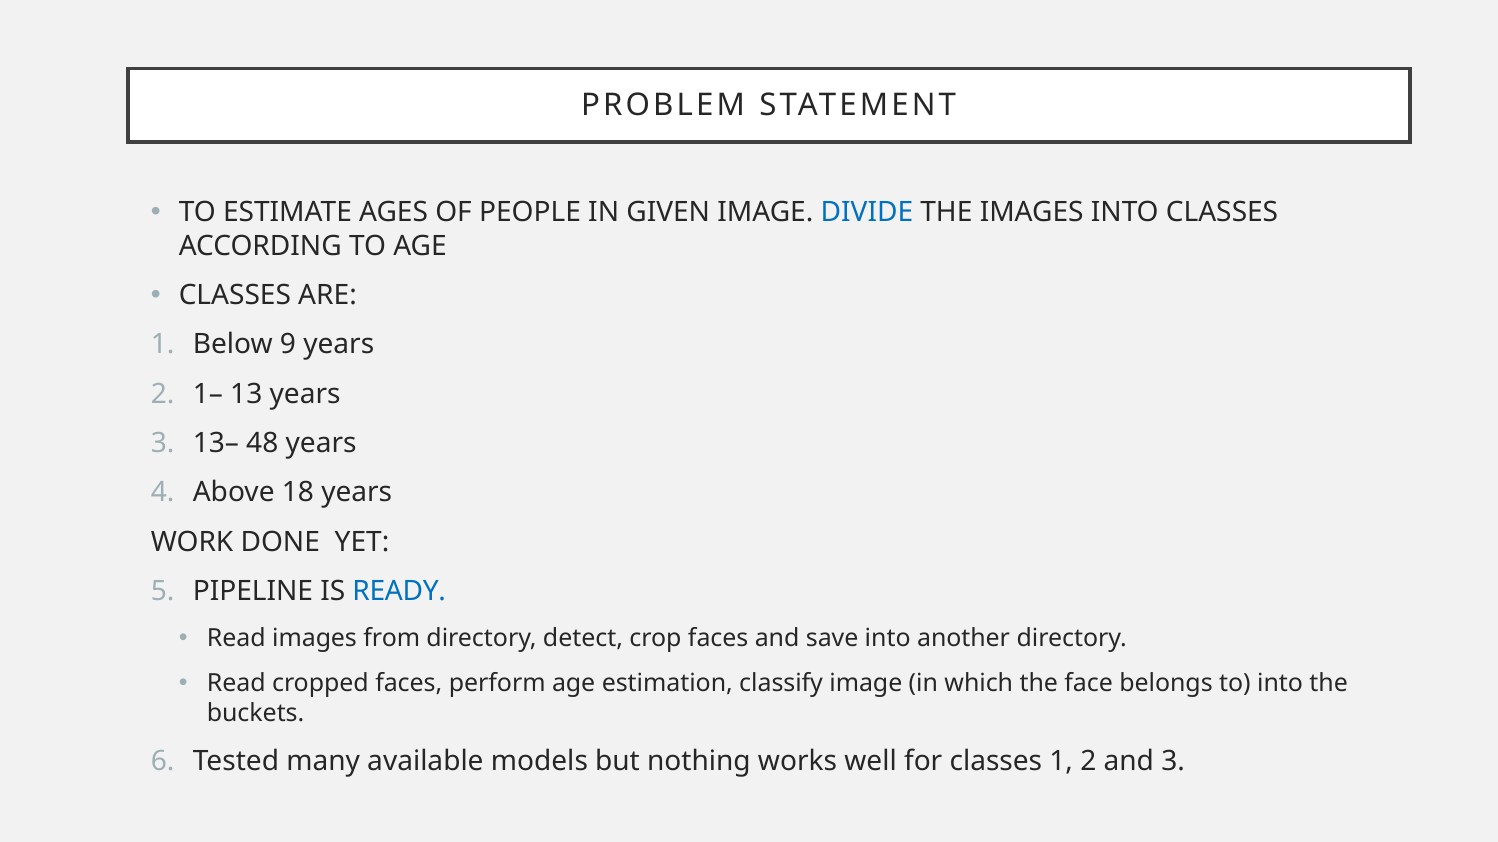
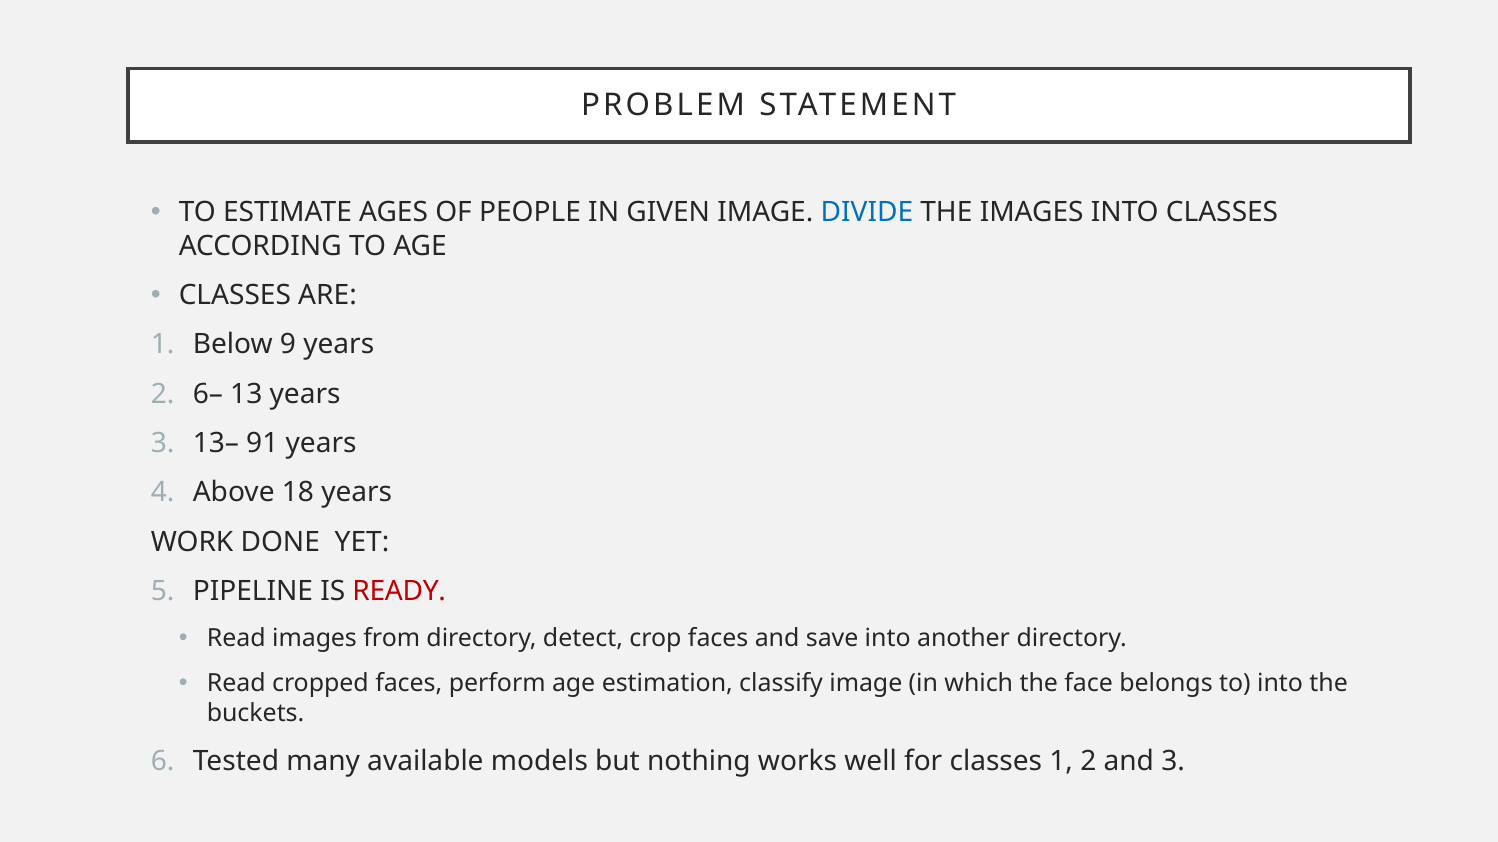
1–: 1– -> 6– (208, 394)
48: 48 -> 91 (262, 444)
READY colour: blue -> red (399, 592)
